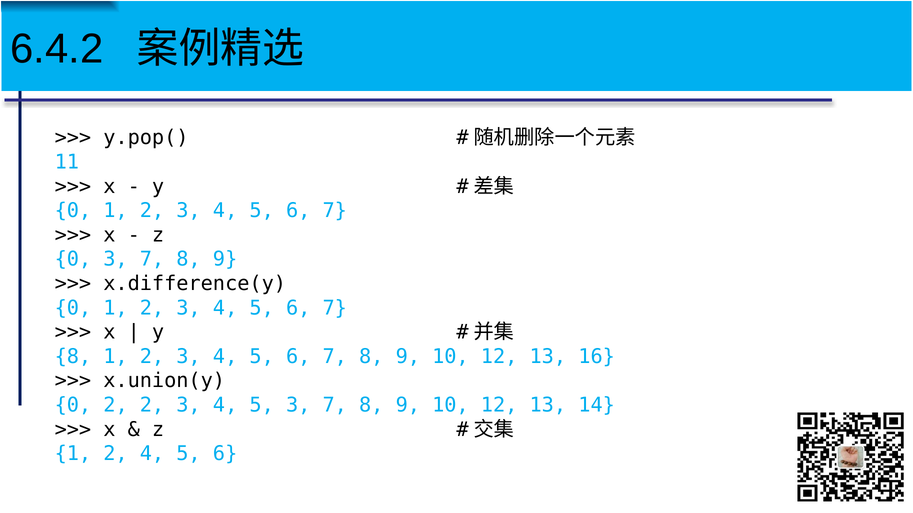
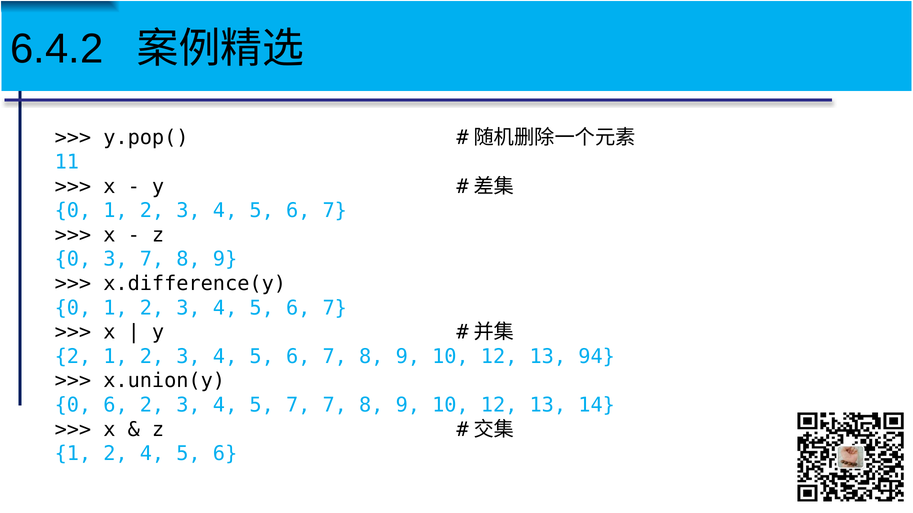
8: 8 -> 2 (73, 357)
16: 16 -> 94 (597, 357)
0 2: 2 -> 6 (116, 406)
5 3: 3 -> 7 (298, 406)
